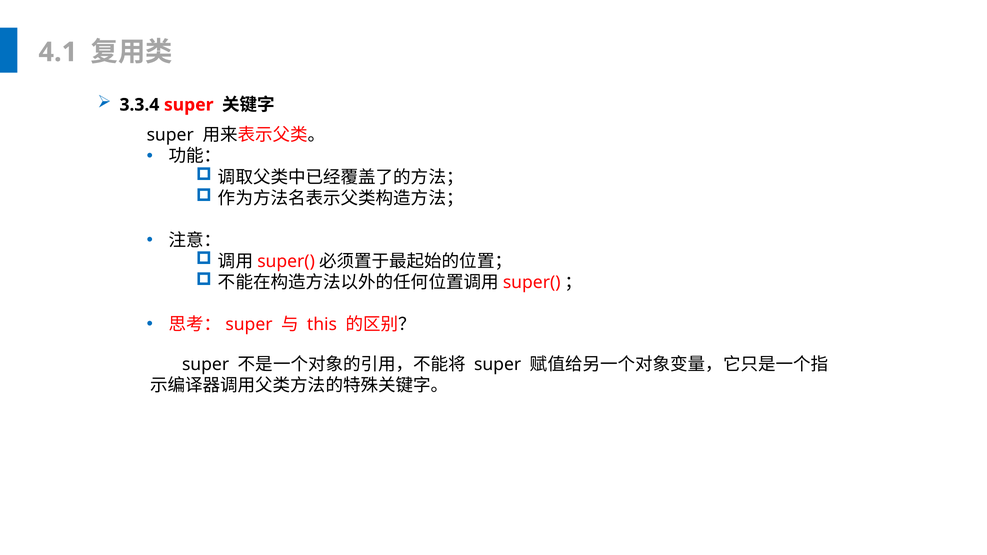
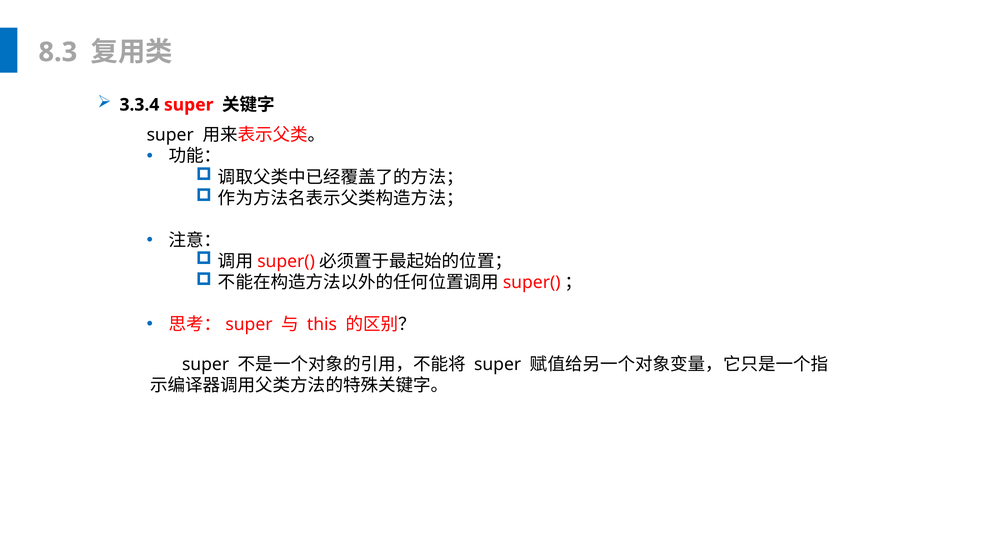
4.1: 4.1 -> 8.3 (58, 52)
